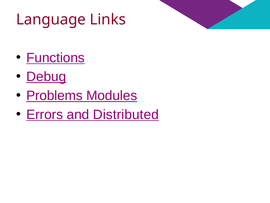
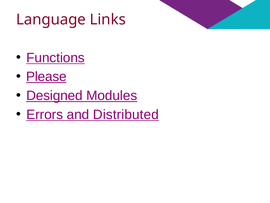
Debug: Debug -> Please (46, 77)
Problems: Problems -> Designed (54, 95)
